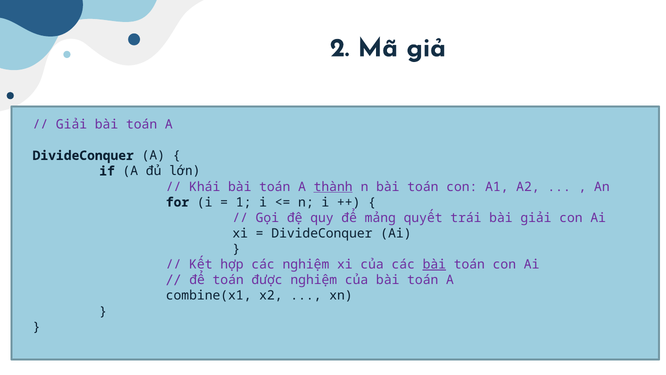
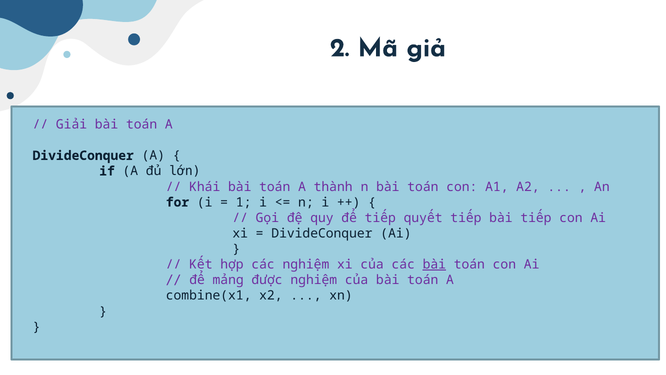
thành underline: present -> none (333, 187)
để mảng: mảng -> tiếp (380, 218)
quyết trái: trái -> tiếp (466, 218)
bài giải: giải -> tiếp (536, 218)
để toán: toán -> mảng (228, 280)
